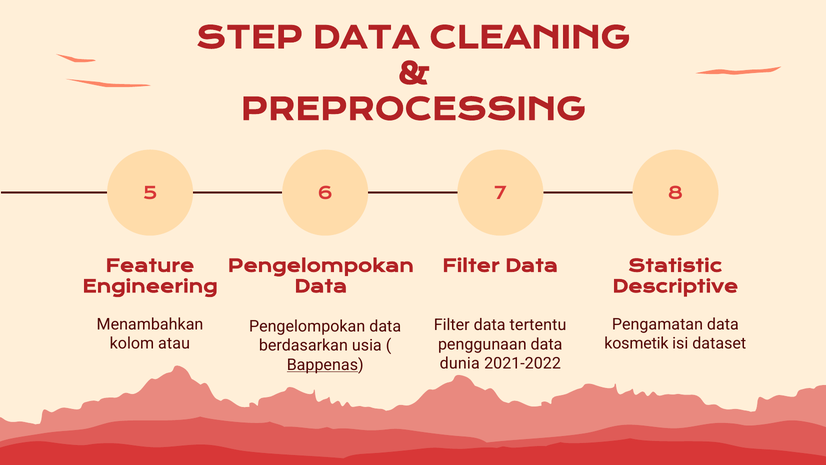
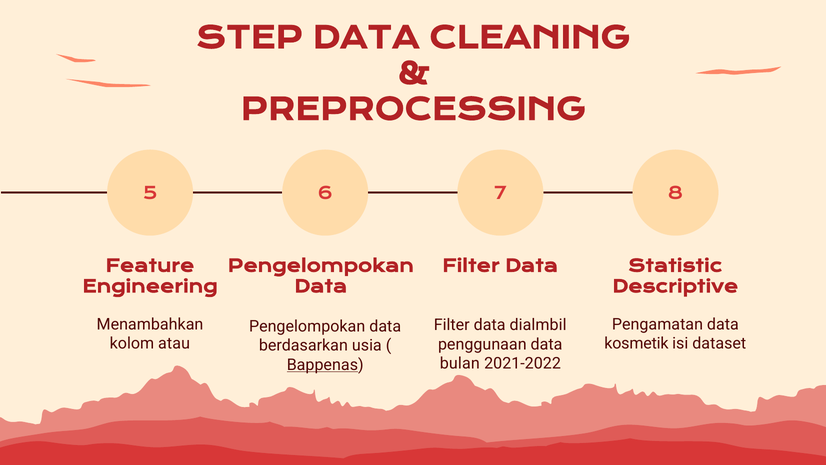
tertentu: tertentu -> dialmbil (538, 325)
dunia: dunia -> bulan (460, 363)
